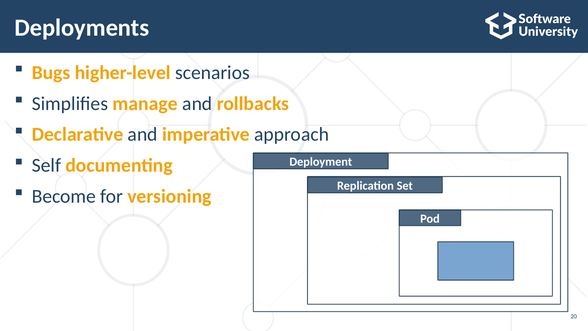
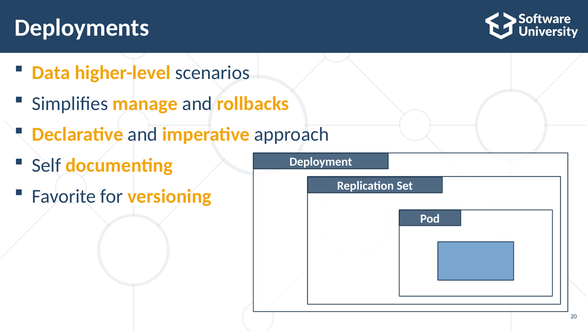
Bugs: Bugs -> Data (51, 73)
Become: Become -> Favorite (64, 196)
